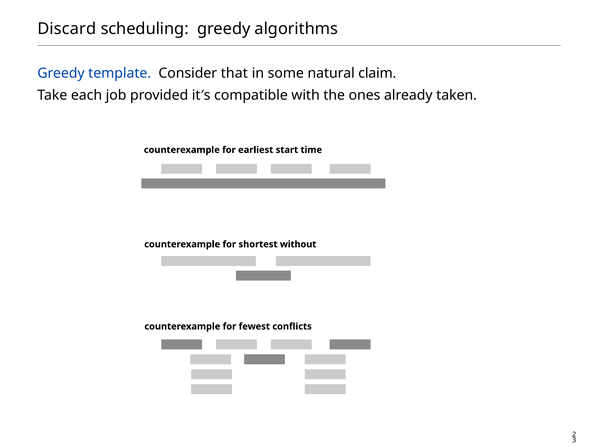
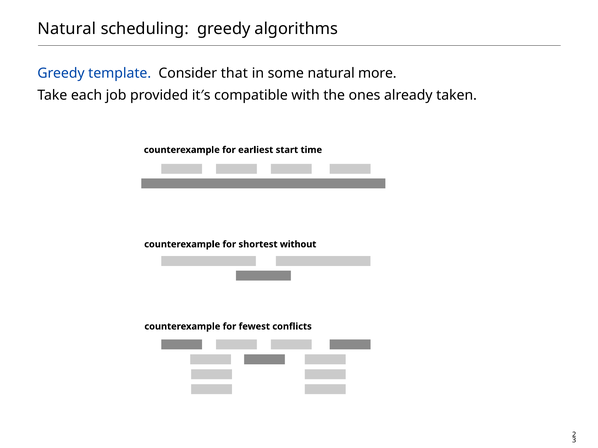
Discard: Discard -> Natural (67, 29)
claim: claim -> more (377, 73)
